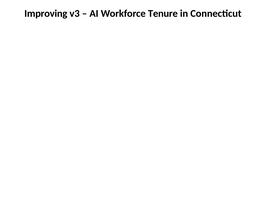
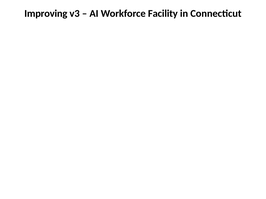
Tenure: Tenure -> Facility (163, 14)
